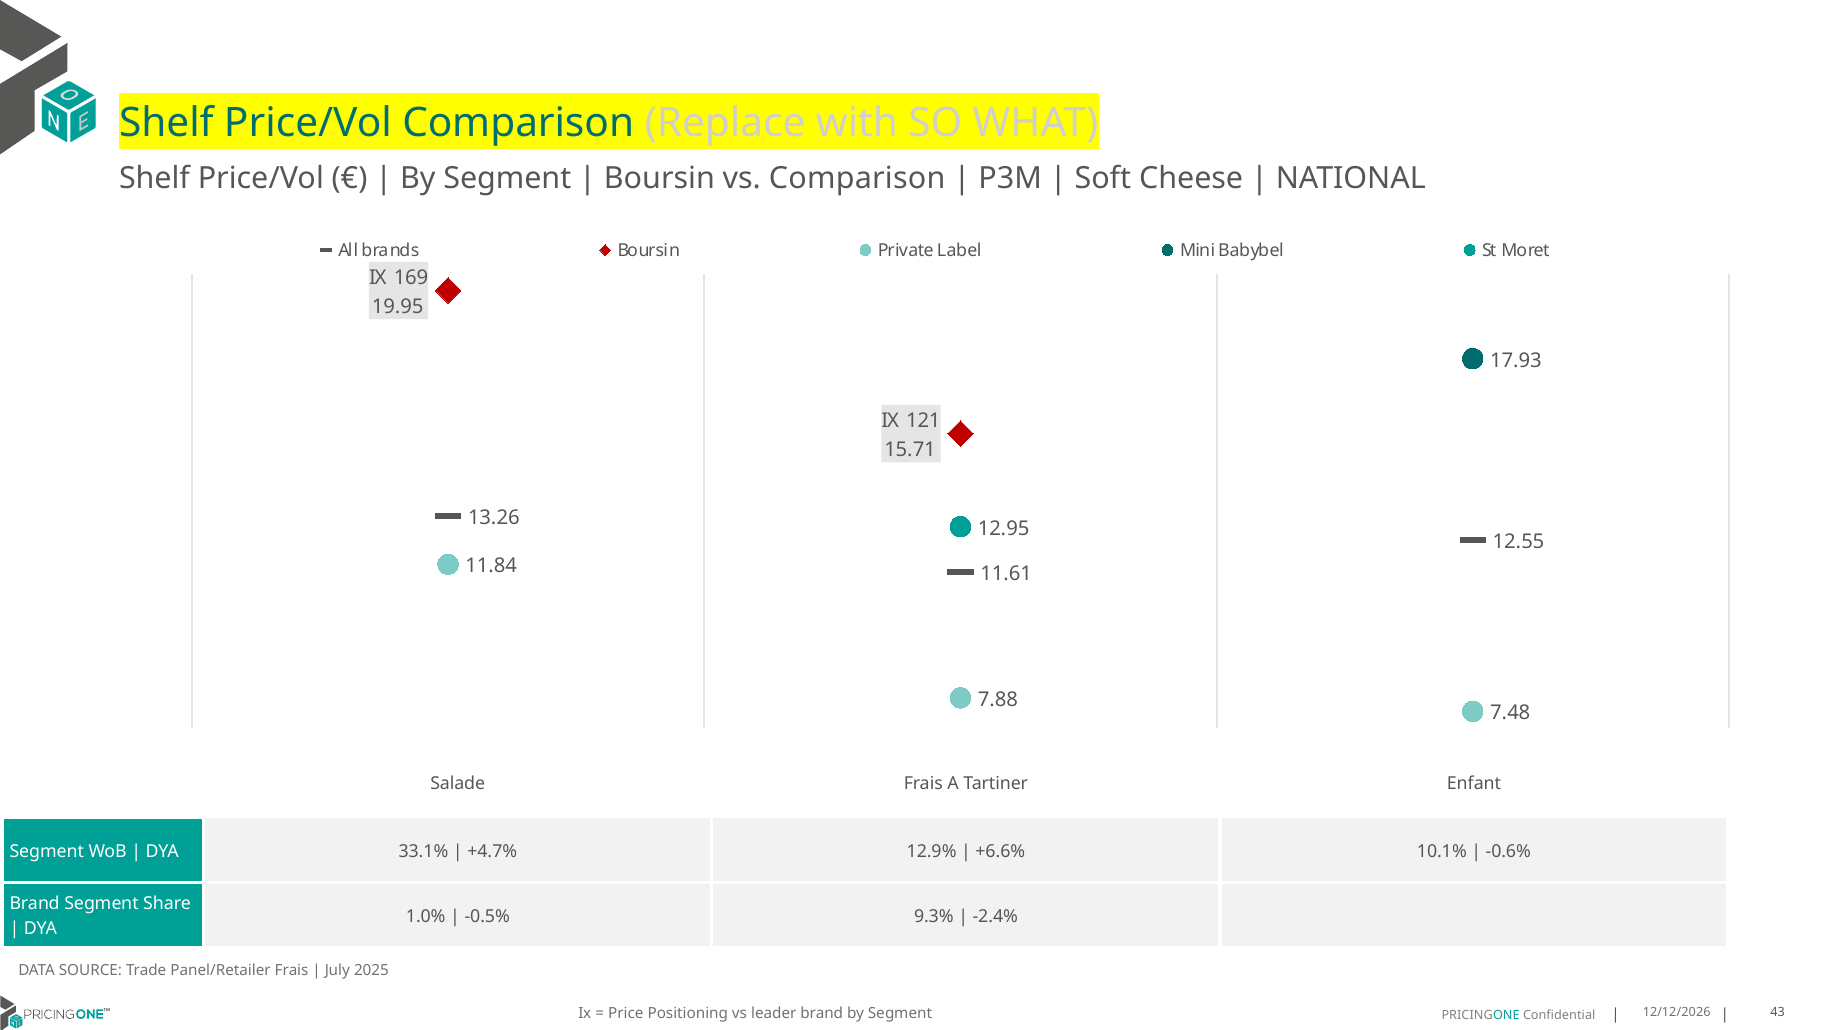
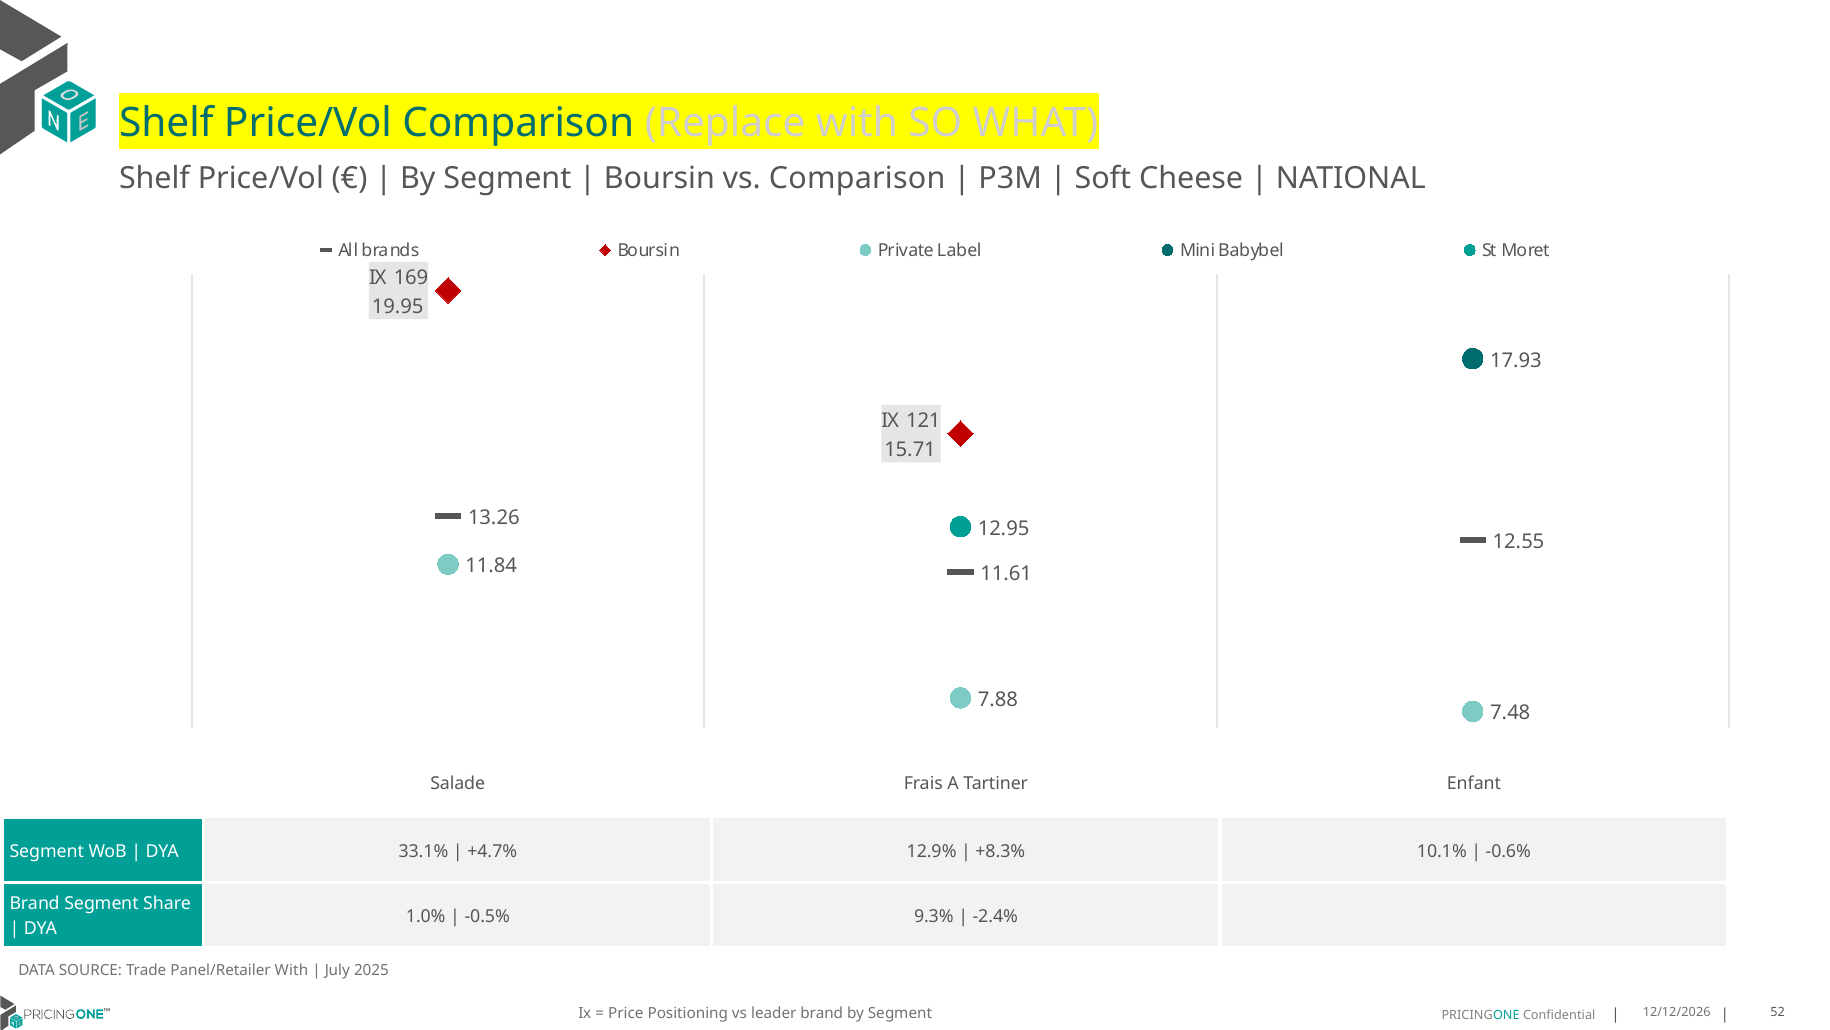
+6.6%: +6.6% -> +8.3% (1000, 851)
Panel/Retailer Frais: Frais -> With (291, 970)
43: 43 -> 52 (1778, 1012)
